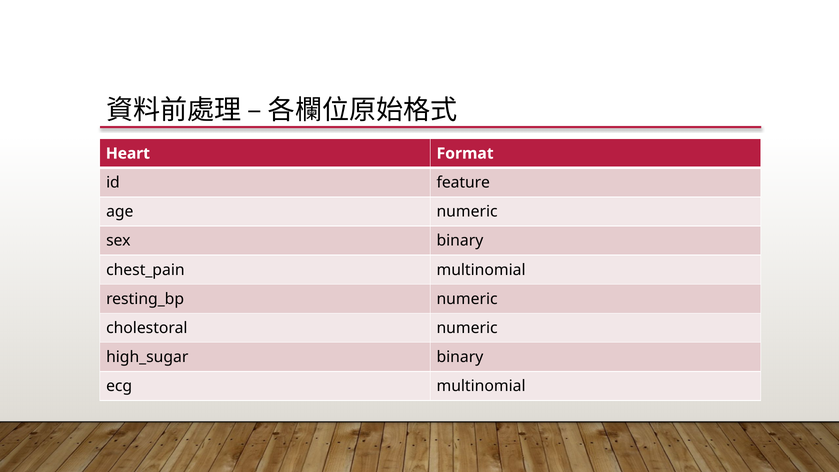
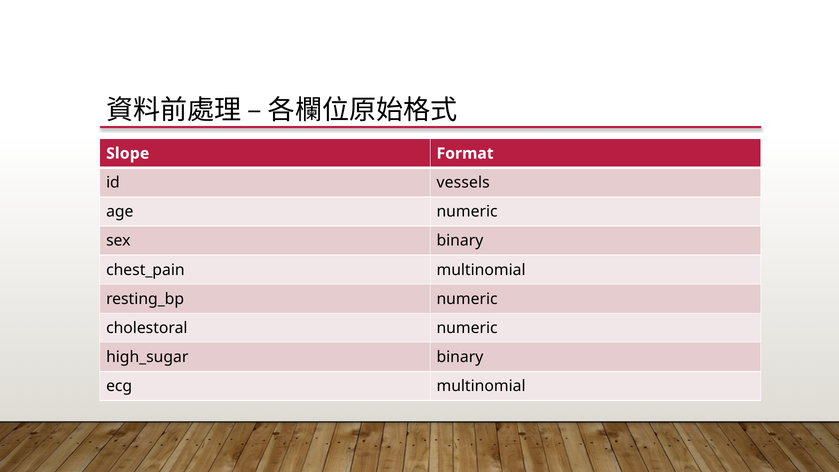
Heart: Heart -> Slope (128, 153)
feature: feature -> vessels (463, 183)
